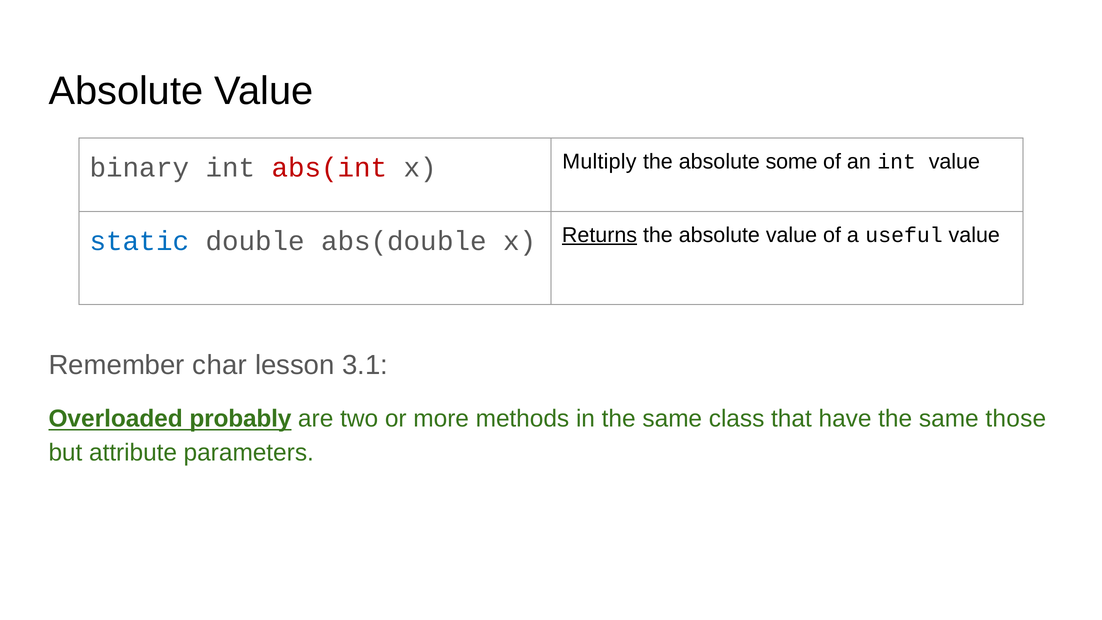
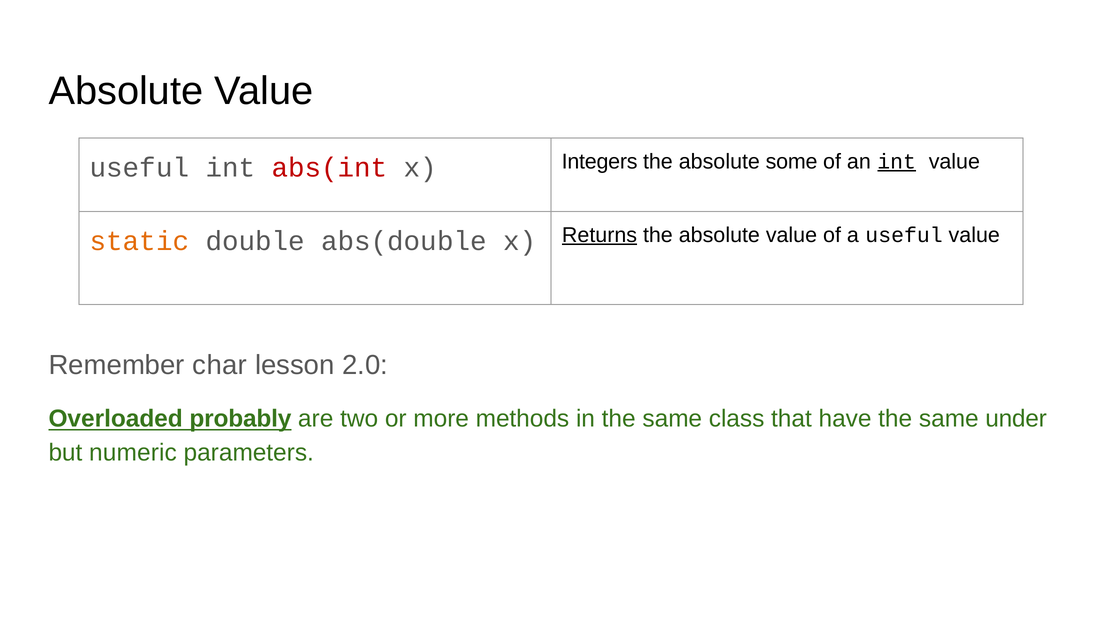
binary: binary -> useful (139, 168)
Multiply: Multiply -> Integers (600, 161)
int underline: none -> present (897, 161)
static colour: blue -> orange (139, 241)
3.1: 3.1 -> 2.0 (365, 365)
those: those -> under (1016, 419)
attribute: attribute -> numeric (133, 452)
